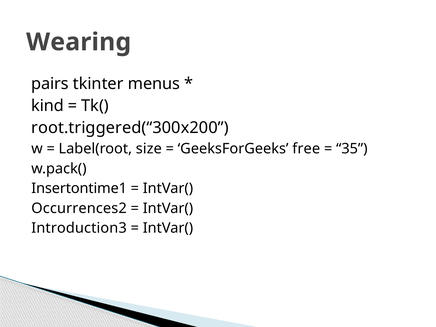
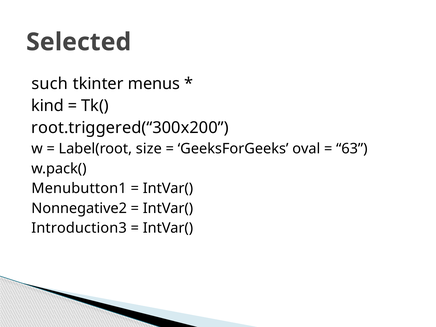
Wearing: Wearing -> Selected (79, 42)
pairs: pairs -> such (50, 84)
free: free -> oval (306, 149)
35: 35 -> 63 (352, 149)
Insertontime1: Insertontime1 -> Menubutton1 (79, 188)
Occurrences2: Occurrences2 -> Nonnegative2 (79, 208)
